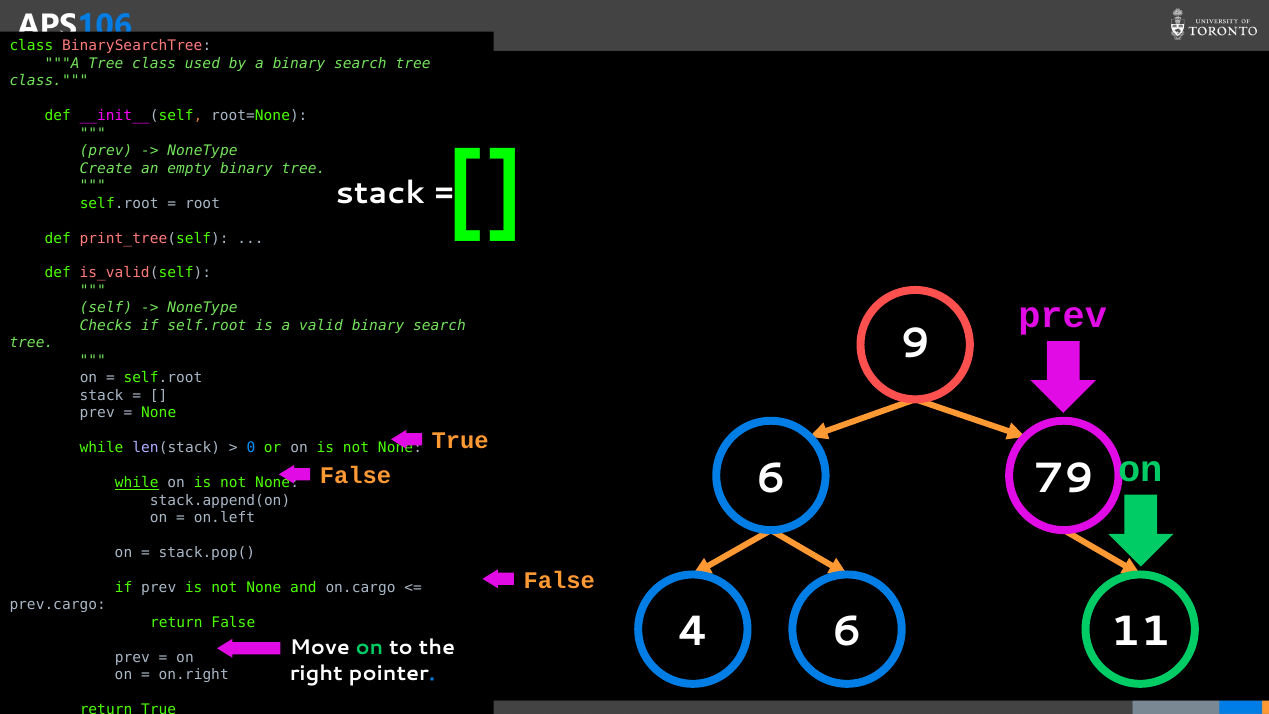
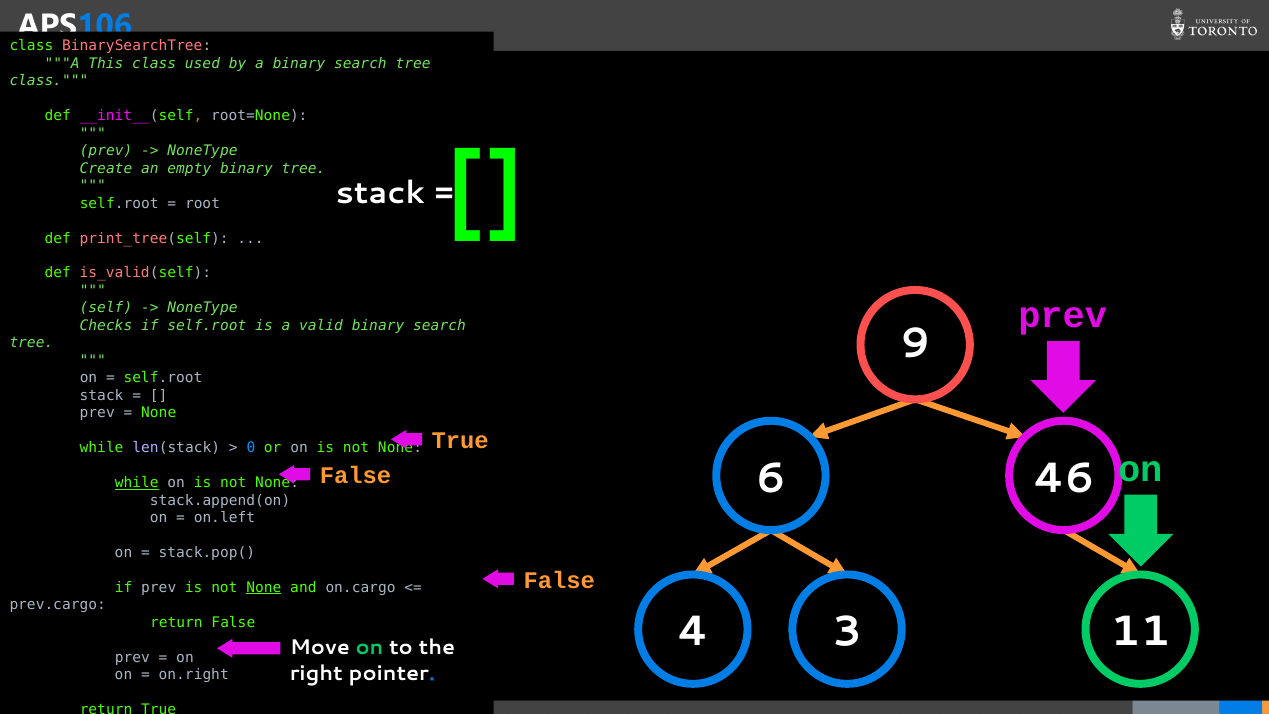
A Tree: Tree -> This (106, 64)
79: 79 -> 46 (1064, 478)
None underline: none -> present (264, 587)
4 6: 6 -> 3 (847, 632)
